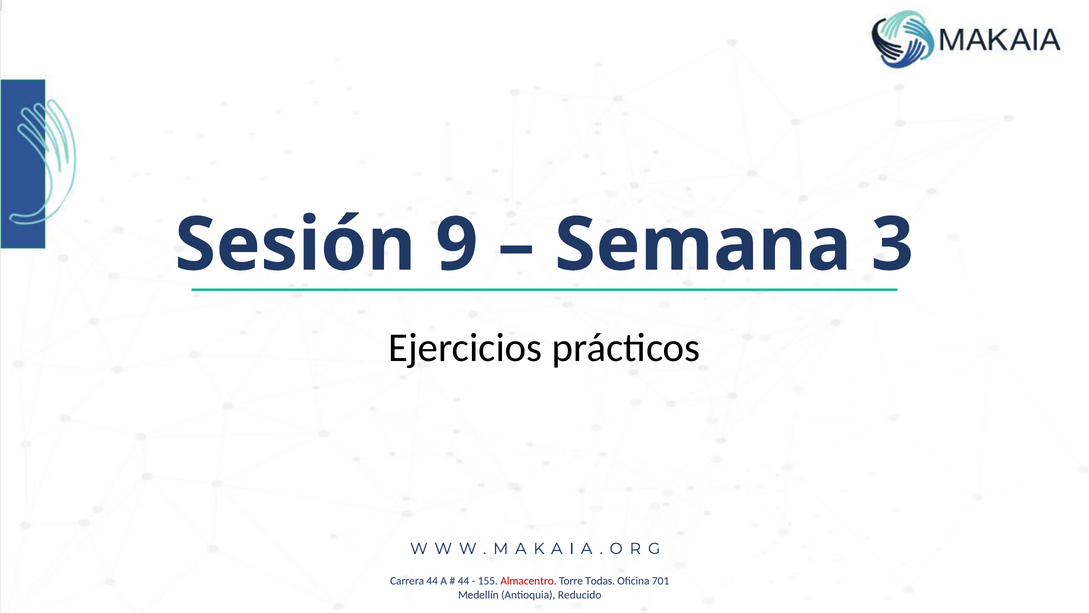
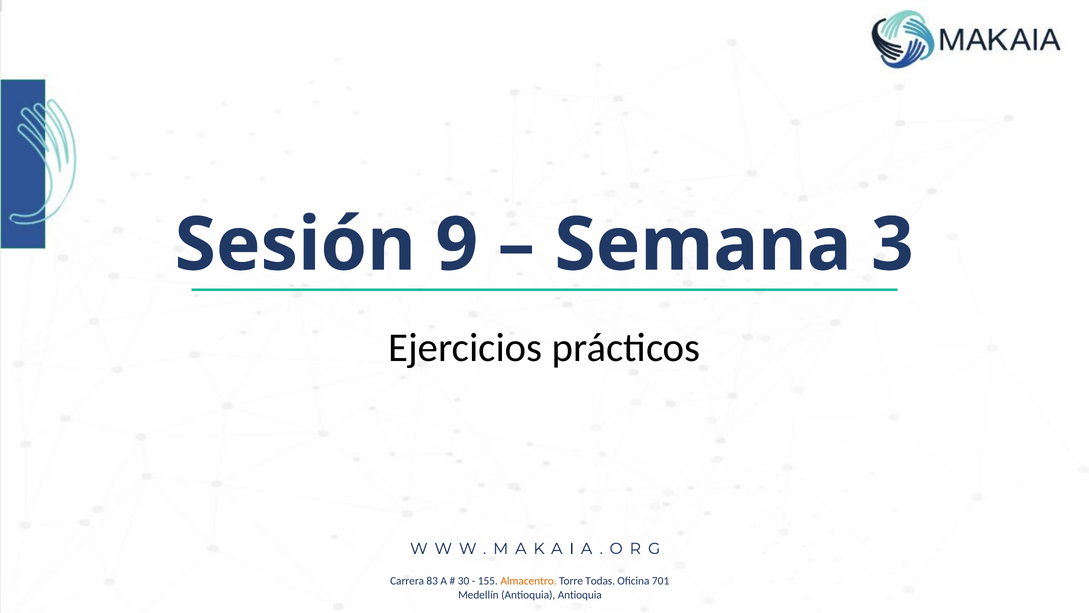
Carrera 44: 44 -> 83 (432, 581)
44: 44 -> 30 (464, 581)
Almacentro colour: red -> orange (529, 581)
Antioquia Reducido: Reducido -> Antioquia (580, 594)
